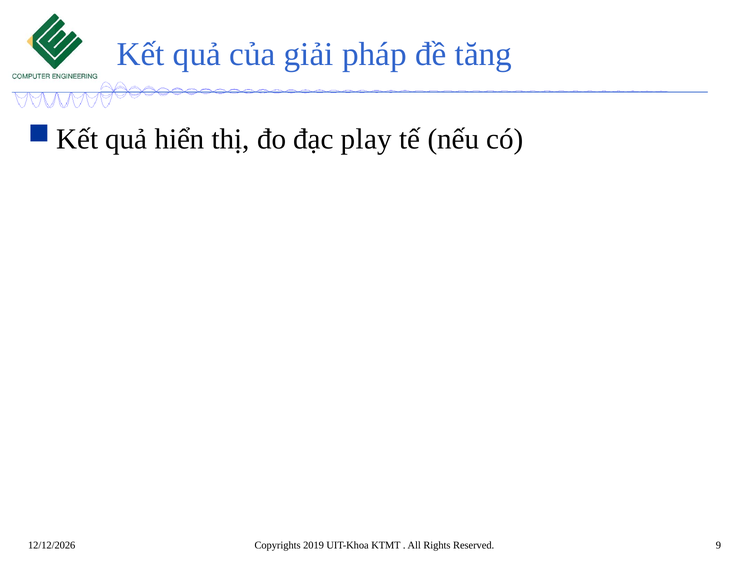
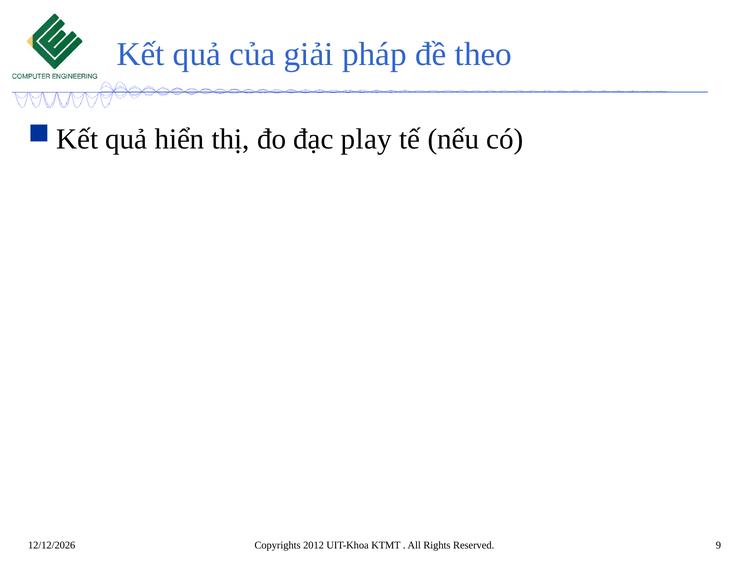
tăng: tăng -> theo (483, 54)
2019: 2019 -> 2012 (314, 545)
